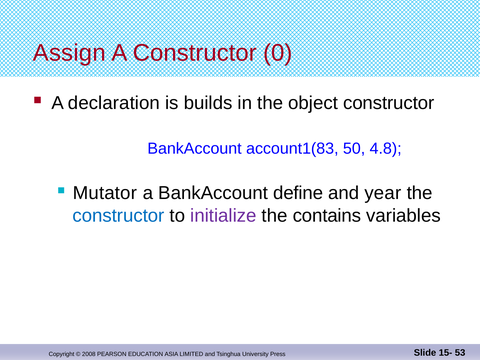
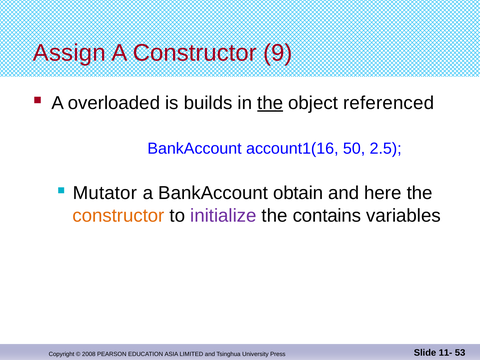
0: 0 -> 9 (278, 53)
declaration: declaration -> overloaded (114, 103)
the underline: none -> present (270, 103)
object constructor: constructor -> referenced (389, 103)
account1(83: account1(83 -> account1(16 (292, 149)
4.8: 4.8 -> 2.5 (386, 149)
define: define -> obtain (298, 193)
year: year -> here (383, 193)
constructor colour: blue -> orange (118, 216)
15-: 15- -> 11- (446, 353)
